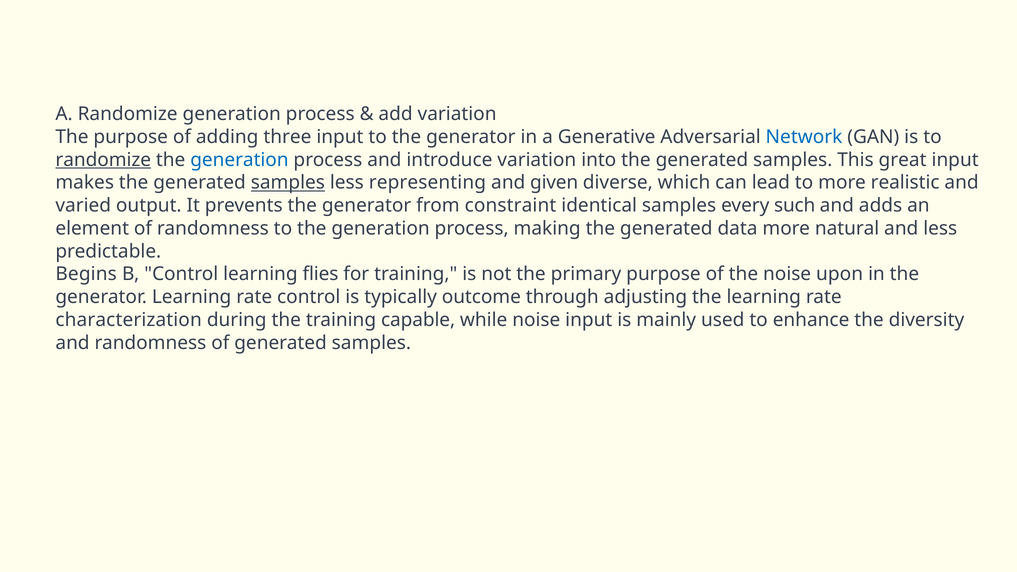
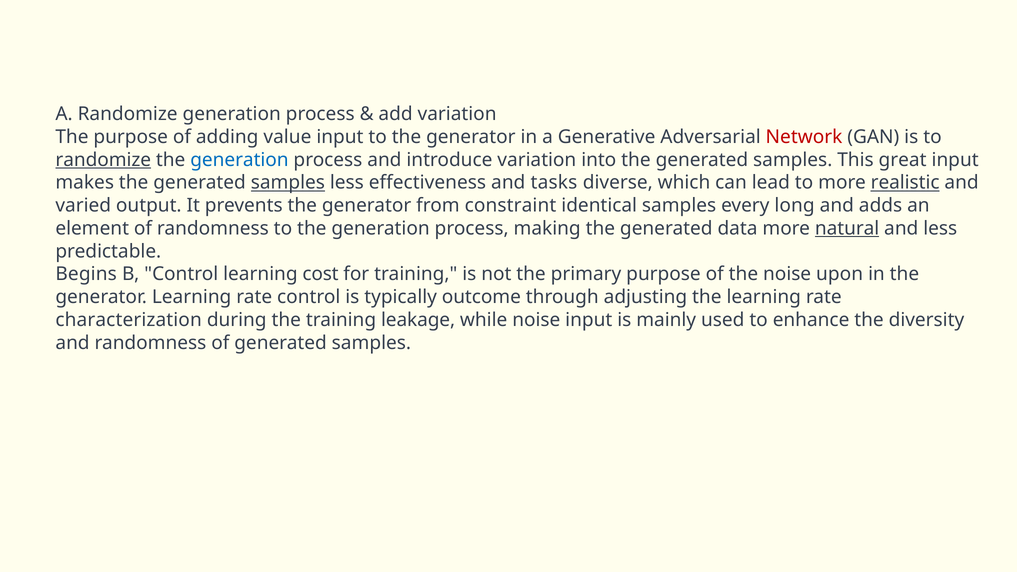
three: three -> value (287, 137)
Network colour: blue -> red (804, 137)
representing: representing -> effectiveness (427, 183)
given: given -> tasks (554, 183)
realistic underline: none -> present (905, 183)
such: such -> long (795, 206)
natural underline: none -> present (847, 228)
flies: flies -> cost (321, 274)
capable: capable -> leakage (418, 320)
